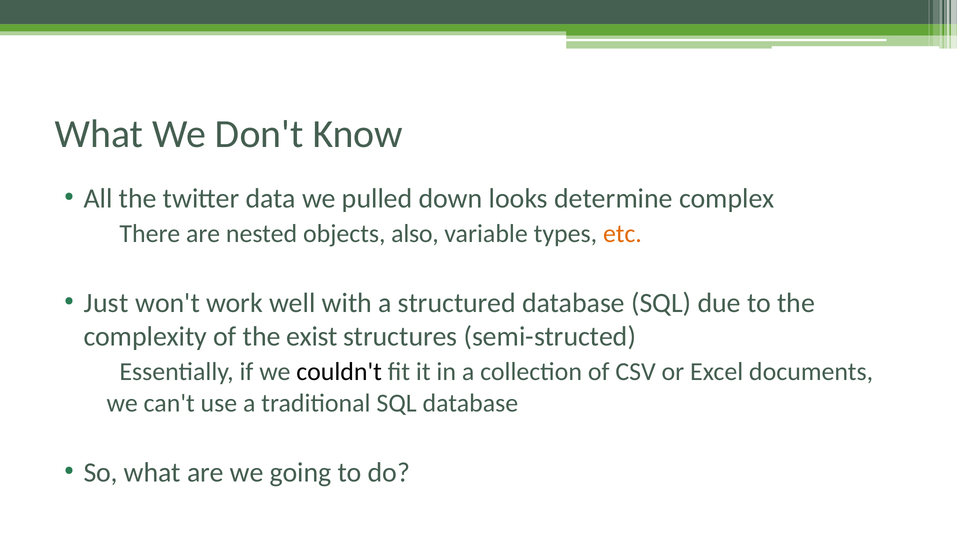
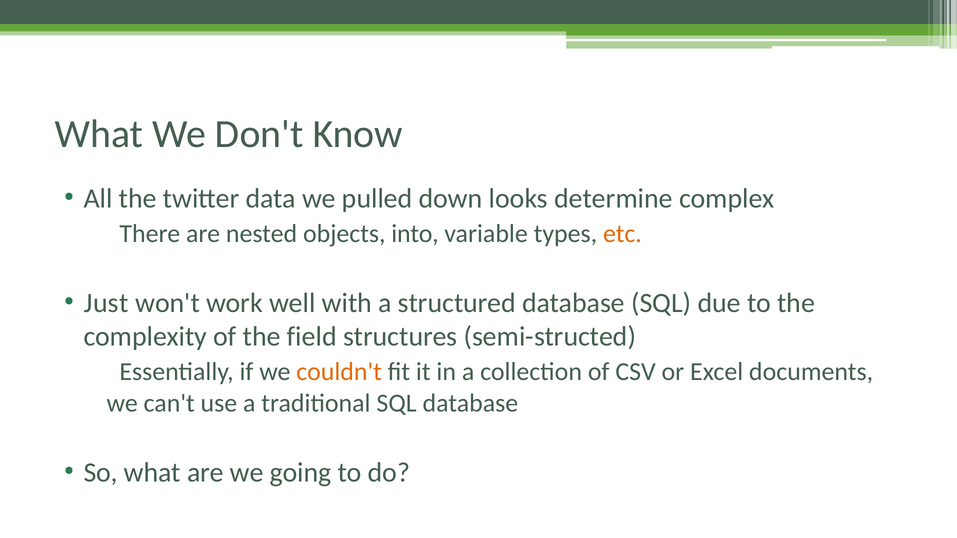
also: also -> into (415, 234)
exist: exist -> field (312, 337)
couldn't colour: black -> orange (339, 372)
